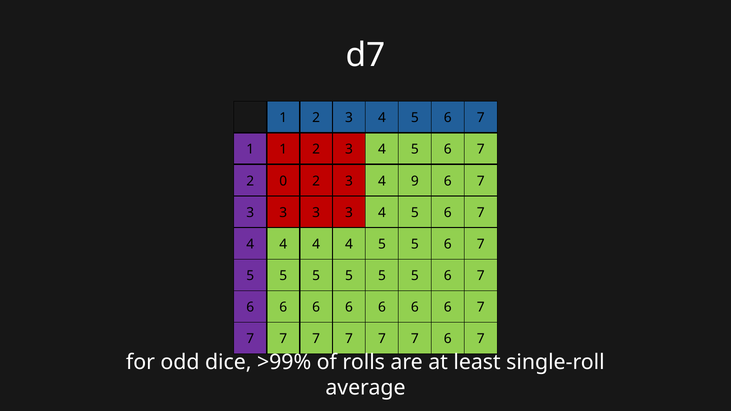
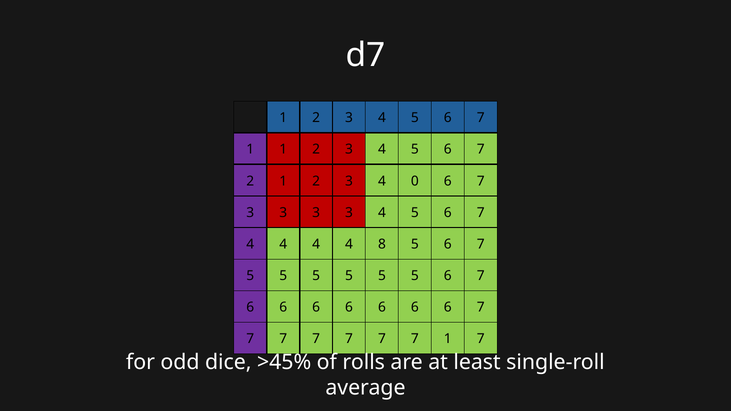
2 0: 0 -> 1 (283, 181)
9: 9 -> 0 (415, 181)
4 4 5: 5 -> 8 (382, 244)
7 7 6: 6 -> 1 (448, 339)
>99%: >99% -> >45% (284, 362)
